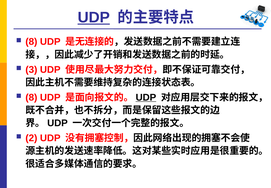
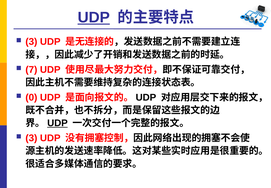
8: 8 -> 3 (31, 42)
3: 3 -> 7 (31, 69)
8: 8 -> 0 (31, 97)
UDP underline: present -> none (146, 97)
UDP underline: none -> present (57, 123)
2: 2 -> 3 (31, 138)
